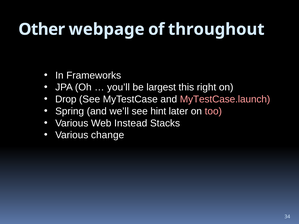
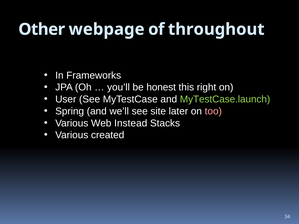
largest: largest -> honest (161, 87)
Drop: Drop -> User (66, 99)
MyTestCase.launch colour: pink -> light green (225, 99)
hint: hint -> site (158, 111)
change: change -> created (108, 135)
